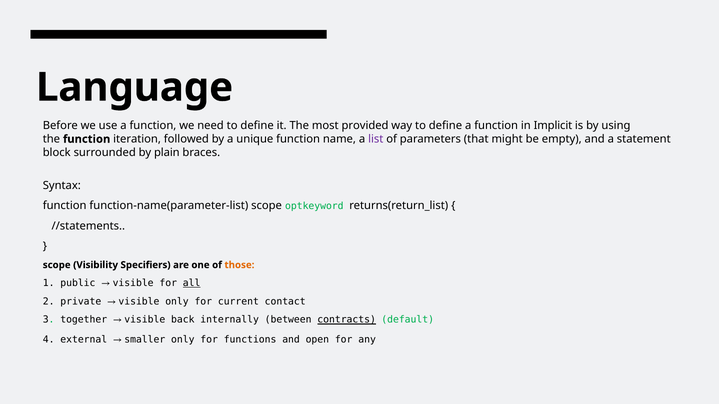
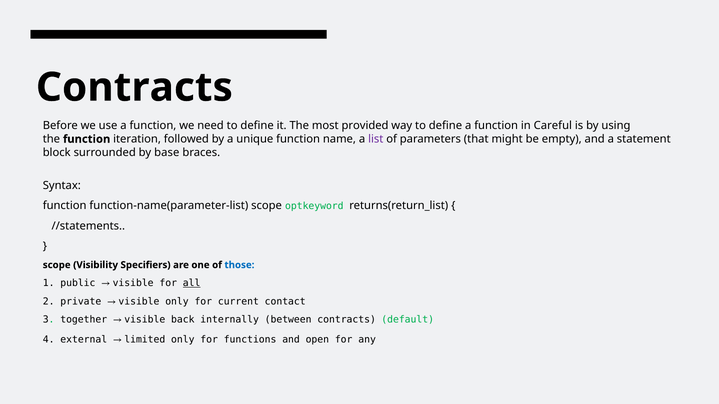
Language: Language -> Contracts (134, 87)
Implicit: Implicit -> Careful (553, 126)
plain: plain -> base (167, 153)
those colour: orange -> blue (239, 265)
contracts underline: present -> none (347, 320)
smaller: smaller -> limited (145, 340)
